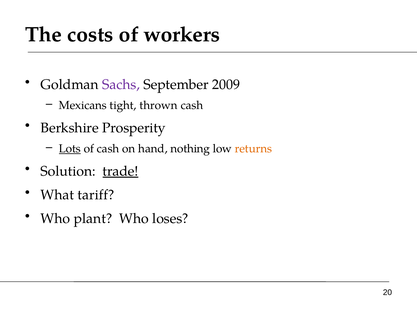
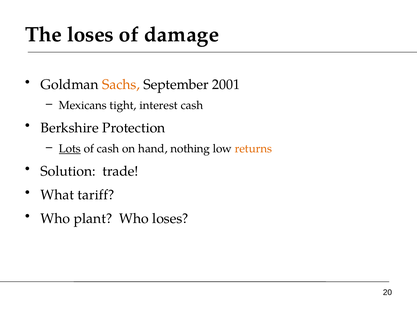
The costs: costs -> loses (91, 34)
workers: workers -> damage (182, 34)
Sachs colour: purple -> orange (121, 84)
2009: 2009 -> 2001 (226, 84)
thrown: thrown -> interest (159, 105)
Prosperity: Prosperity -> Protection (134, 128)
trade underline: present -> none (120, 171)
